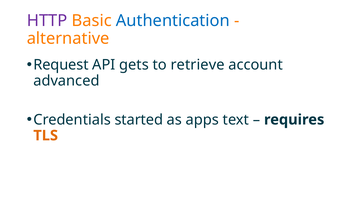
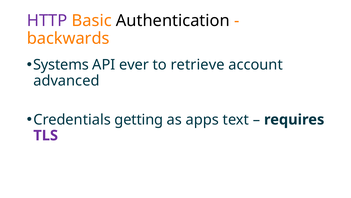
Authentication colour: blue -> black (173, 21)
alternative: alternative -> backwards (68, 38)
Request: Request -> Systems (61, 65)
gets: gets -> ever (134, 65)
started: started -> getting (139, 119)
TLS colour: orange -> purple (46, 135)
